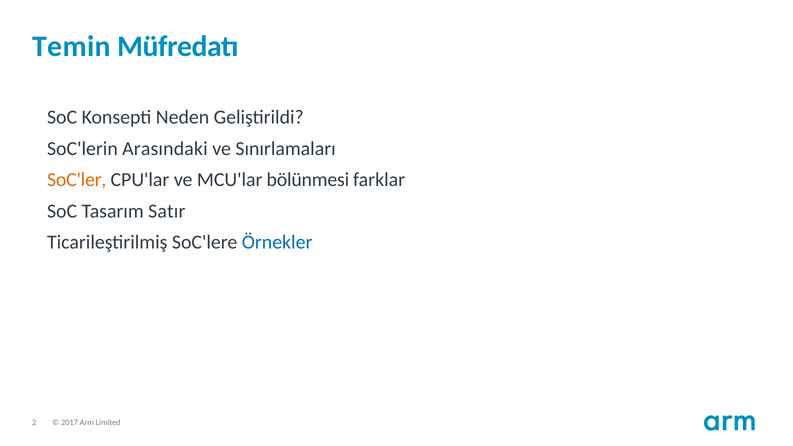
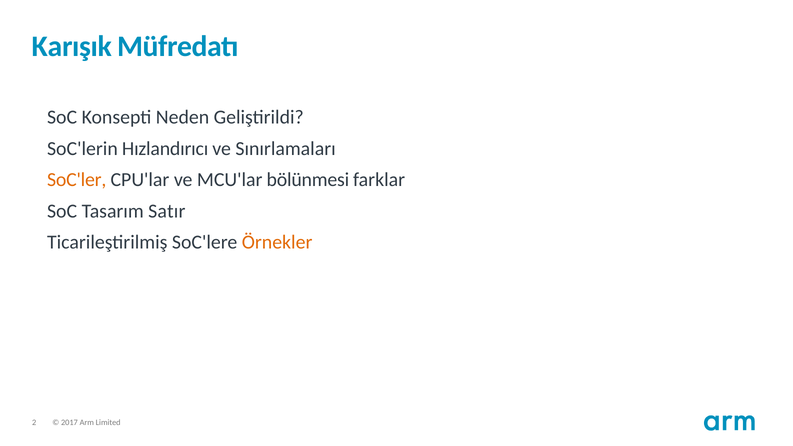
Temin: Temin -> Karışık (72, 47)
Arasındaki: Arasındaki -> Hızlandırıcı (165, 149)
Örnekler colour: blue -> orange (277, 242)
